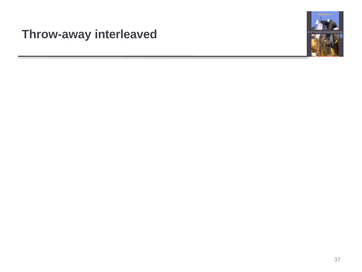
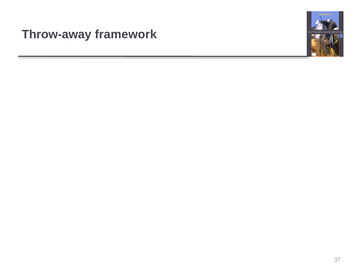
interleaved: interleaved -> framework (126, 34)
